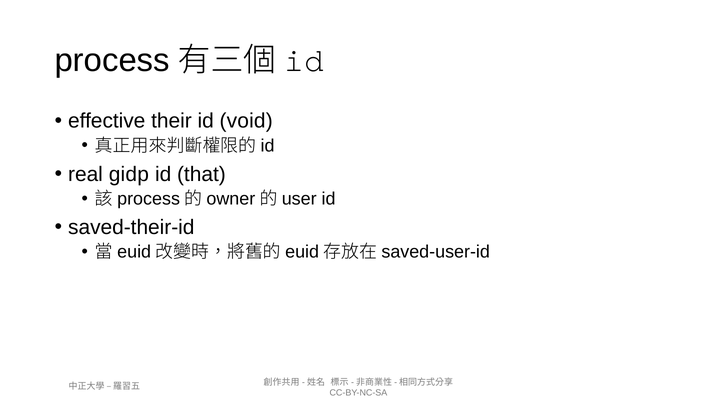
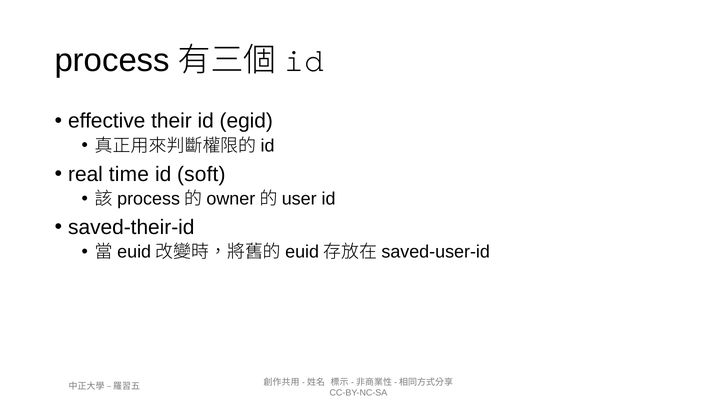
void: void -> egid (246, 121)
gidp: gidp -> time (129, 174)
that: that -> soft (201, 174)
